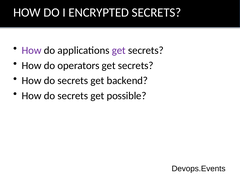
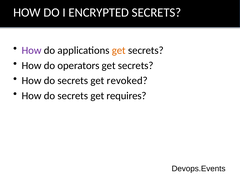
get colour: purple -> orange (119, 50)
backend: backend -> revoked (127, 81)
possible: possible -> requires (127, 96)
